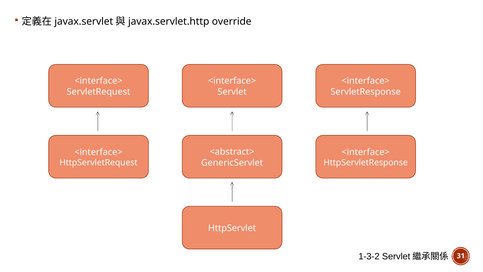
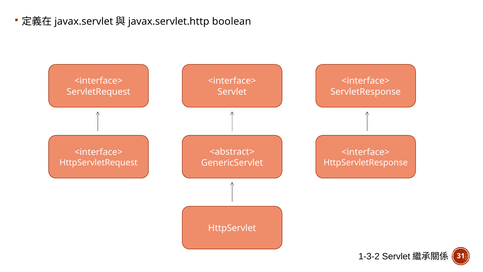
override: override -> boolean (232, 22)
